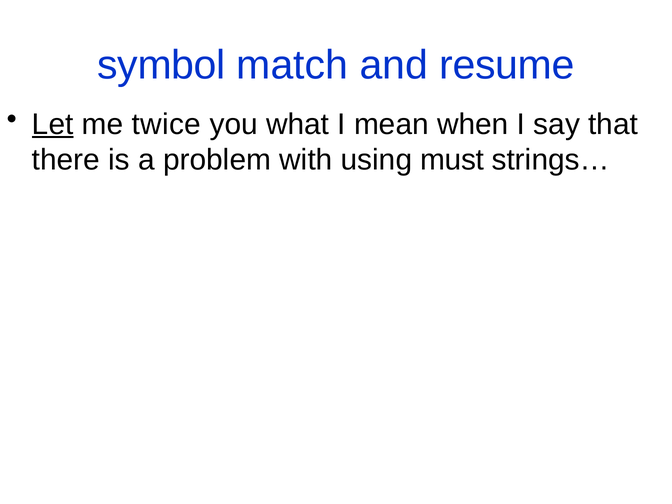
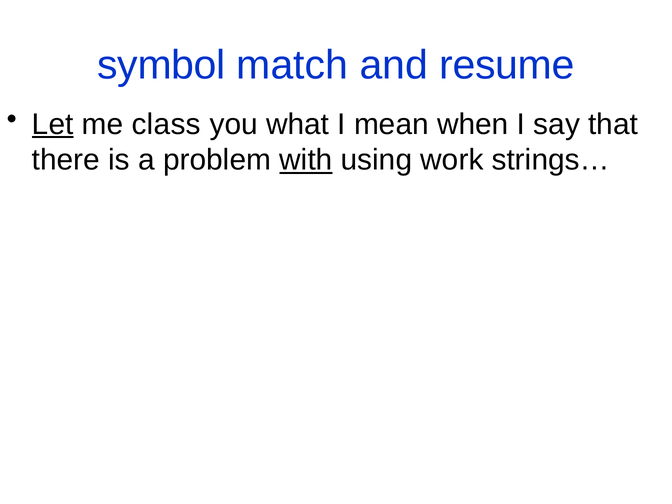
twice: twice -> class (166, 124)
with underline: none -> present (306, 160)
must: must -> work (452, 160)
